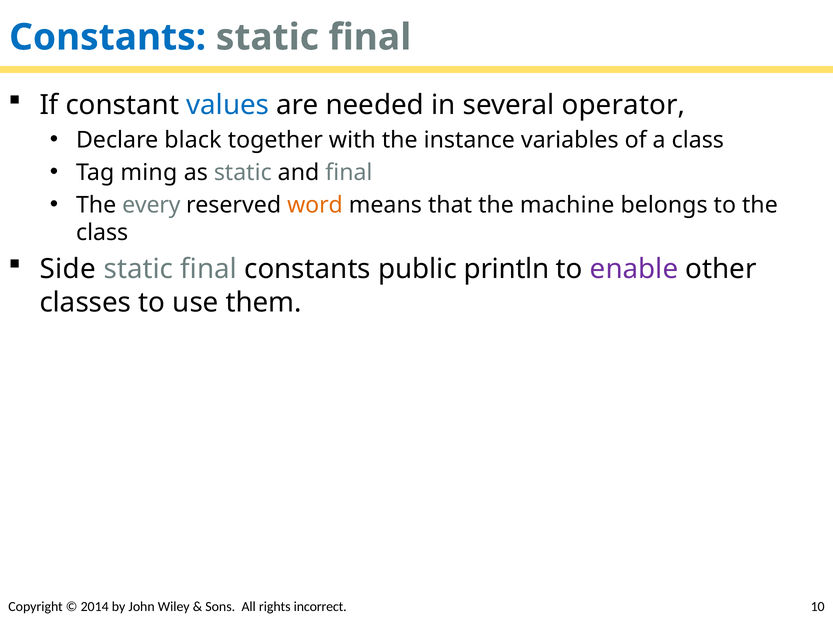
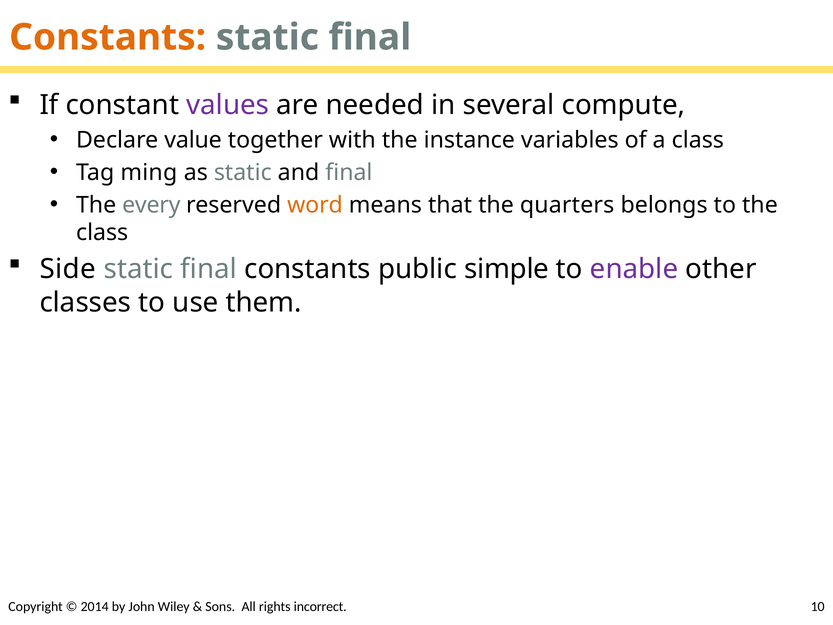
Constants colour: blue -> orange (108, 37)
values colour: blue -> purple (228, 105)
operator: operator -> compute (624, 105)
black: black -> value (193, 140)
machine: machine -> quarters (567, 205)
println: println -> simple (507, 269)
